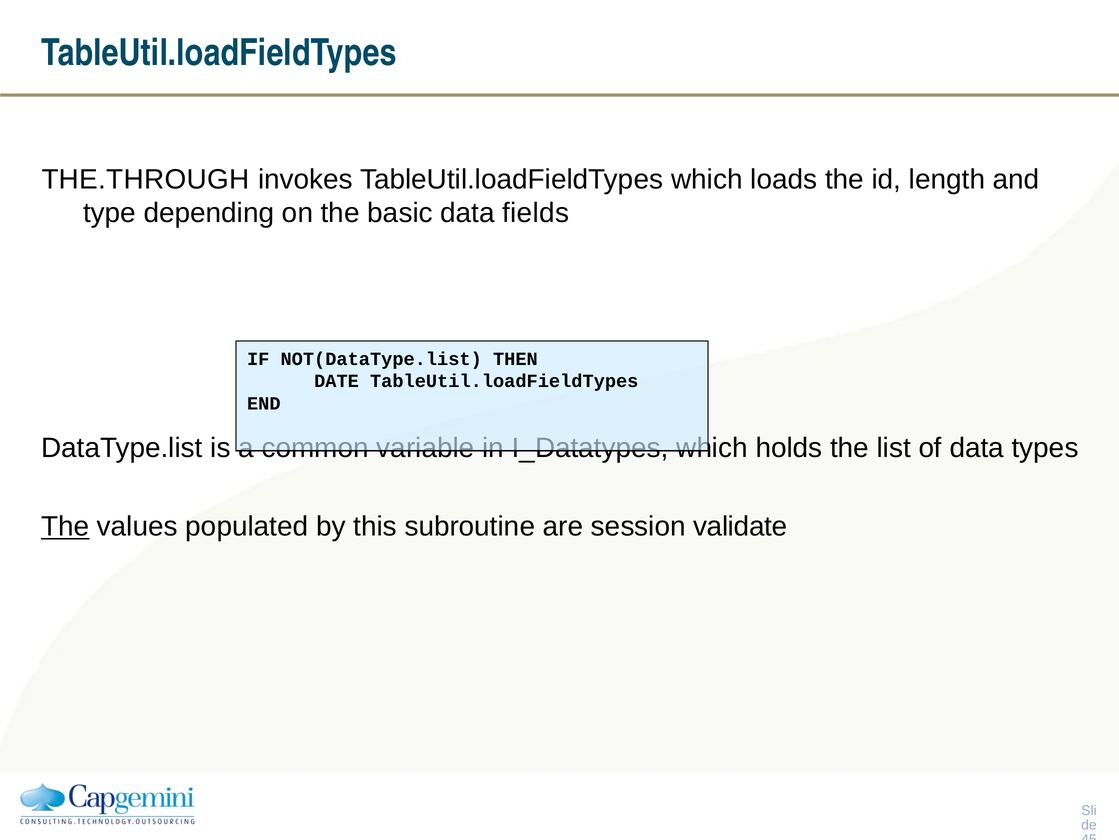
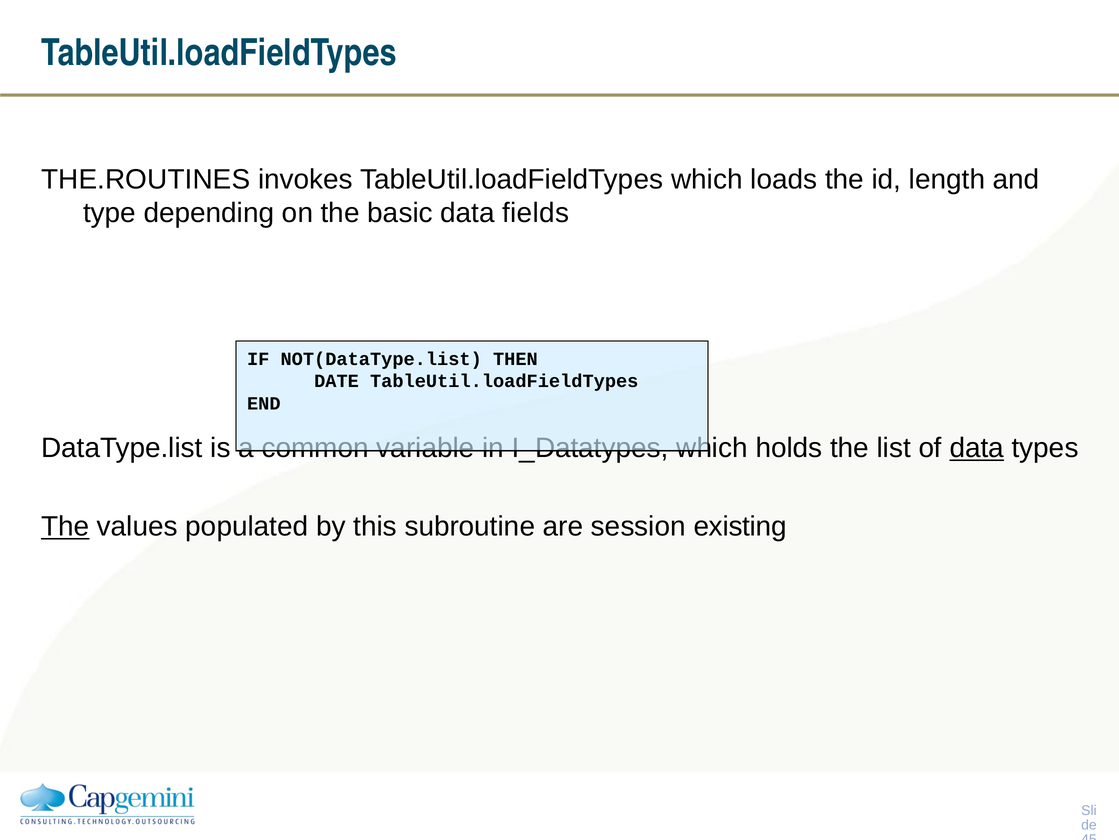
THE.THROUGH: THE.THROUGH -> THE.ROUTINES (146, 179)
data underline: none -> present (977, 448)
validate: validate -> existing (740, 526)
